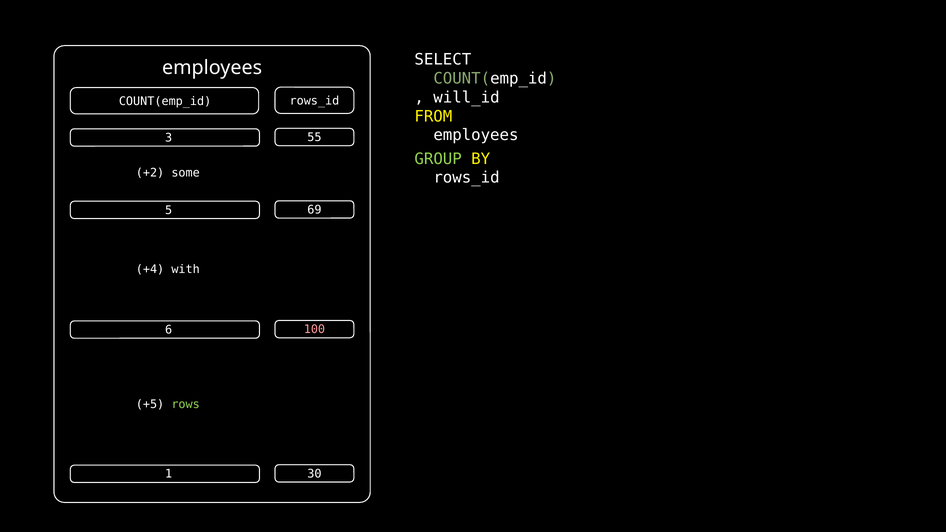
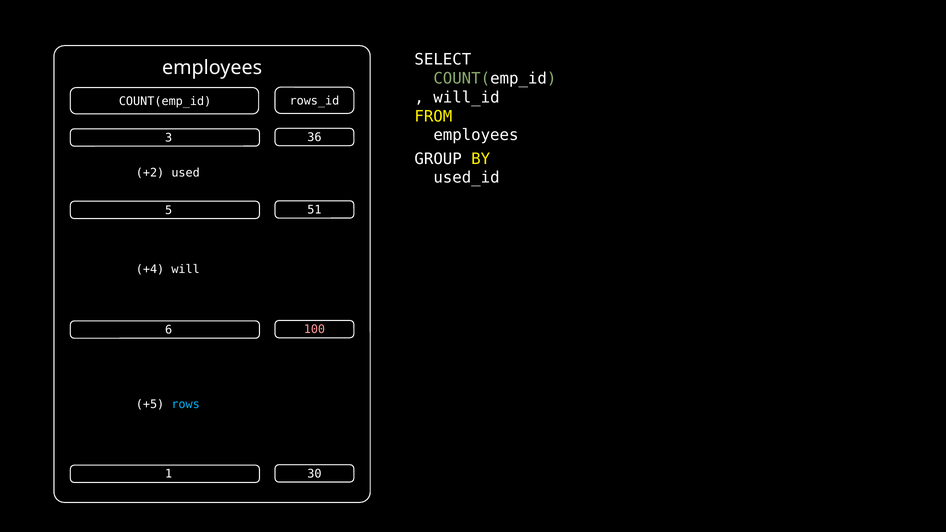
55: 55 -> 36 (314, 137)
GROUP colour: light green -> white (438, 159)
some: some -> used (186, 173)
rows_id: rows_id -> used_id (467, 178)
69: 69 -> 51 (314, 210)
with: with -> will (186, 269)
rows colour: light green -> light blue (186, 404)
